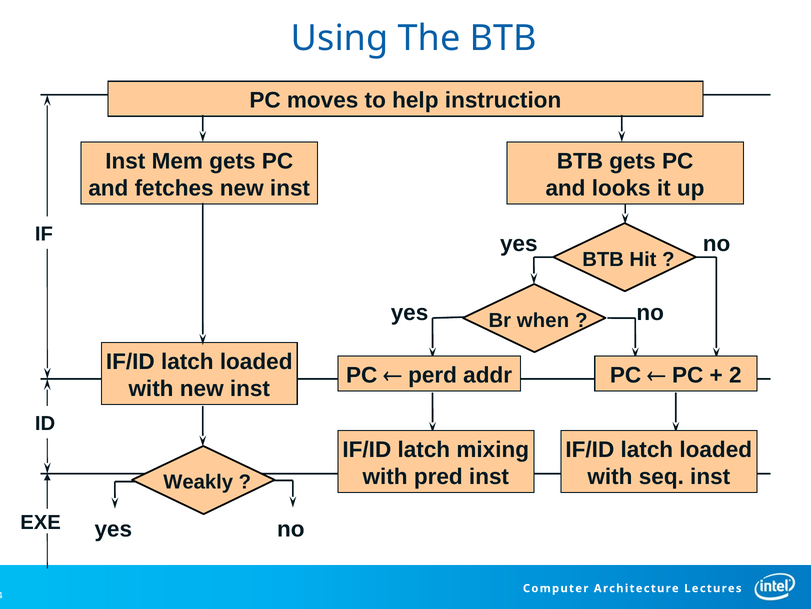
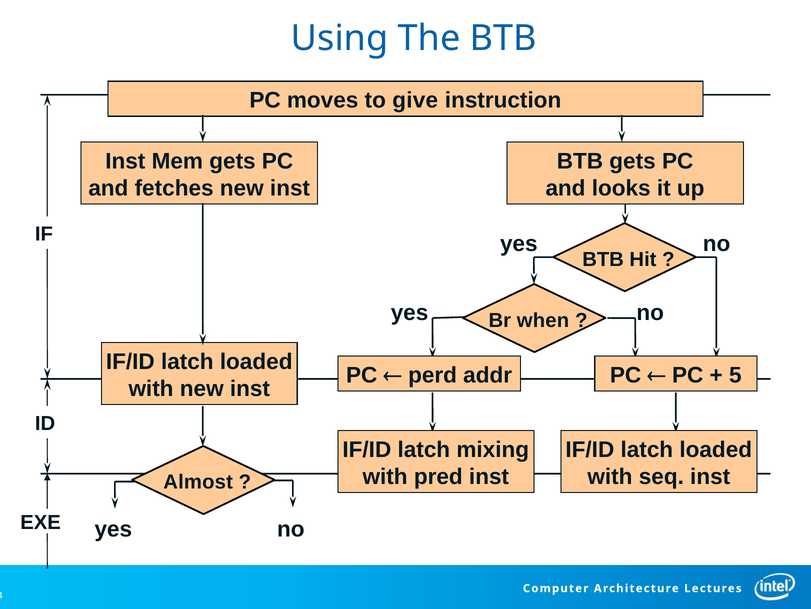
help: help -> give (415, 100)
2: 2 -> 5 (735, 375)
Weakly: Weakly -> Almost (198, 482)
